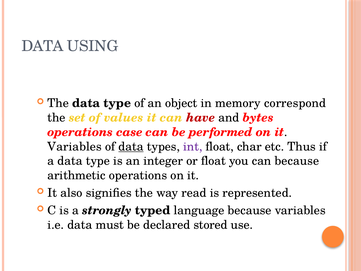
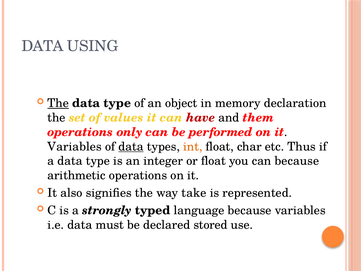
The underline: none -> present (58, 103)
correspond: correspond -> declaration (295, 103)
bytes: bytes -> them (258, 118)
case: case -> only (129, 132)
int colour: purple -> orange (193, 146)
read: read -> take (194, 193)
